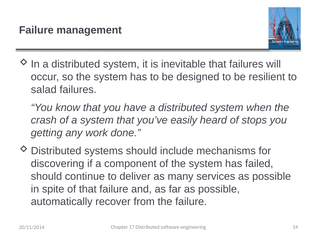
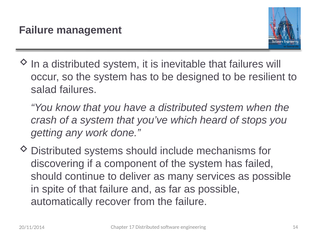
easily: easily -> which (184, 120)
